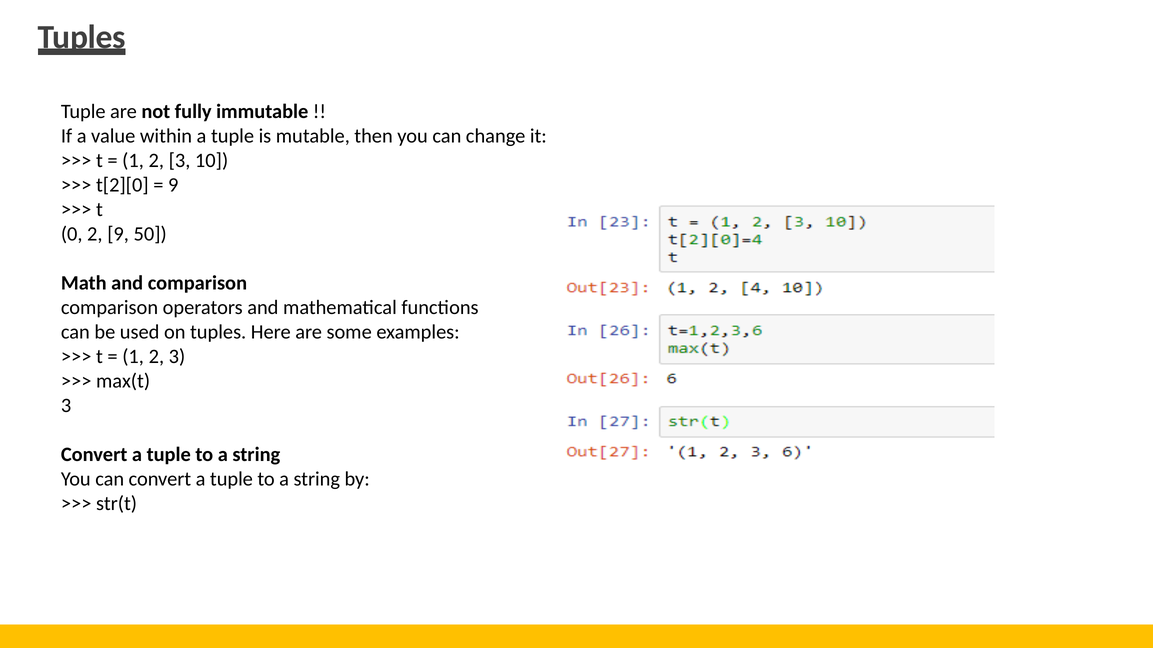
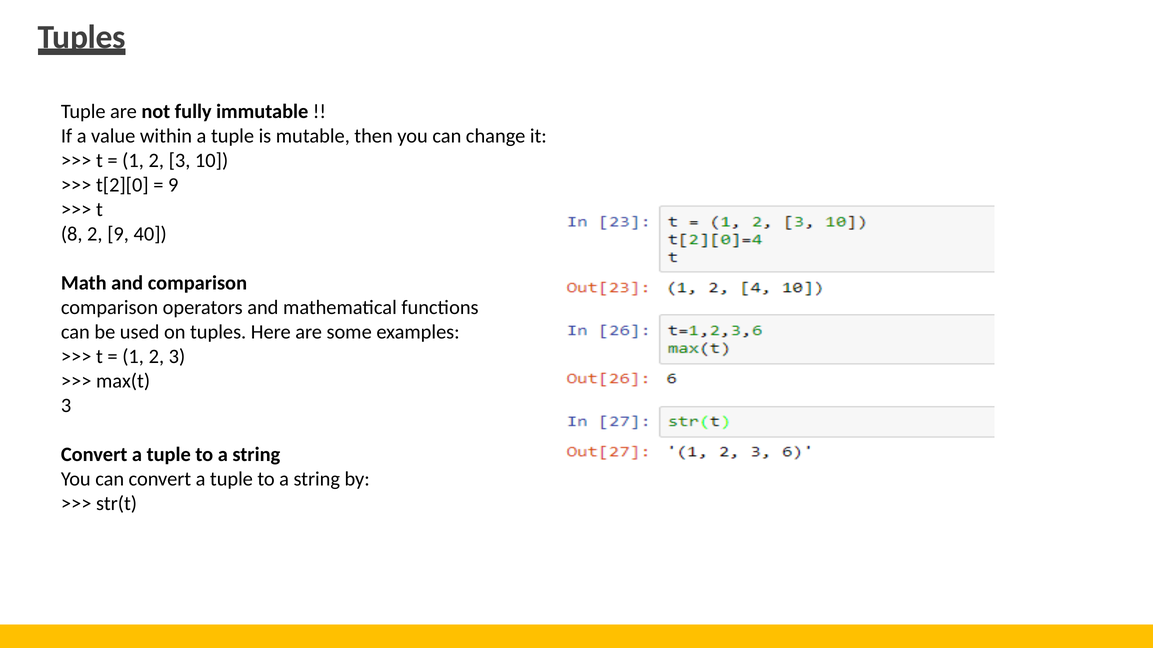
0: 0 -> 8 (72, 234)
50: 50 -> 40 (150, 234)
